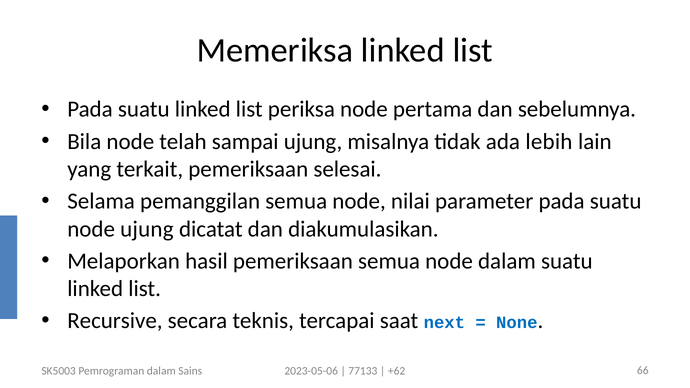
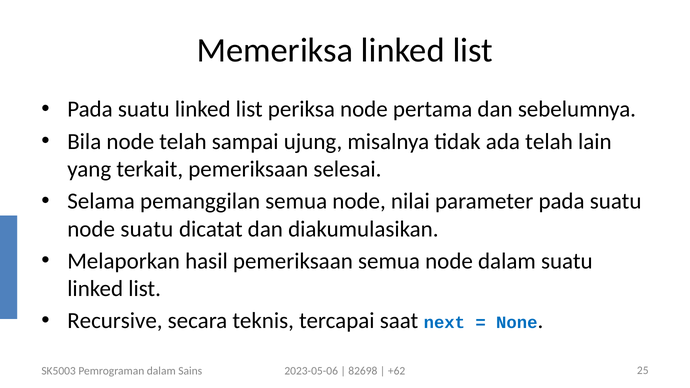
ada lebih: lebih -> telah (549, 142)
node ujung: ujung -> suatu (147, 229)
77133: 77133 -> 82698 (363, 371)
66: 66 -> 25 (643, 371)
